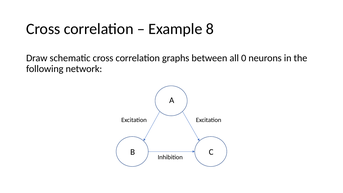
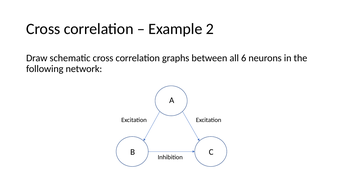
8: 8 -> 2 (210, 29)
0: 0 -> 6 (244, 58)
